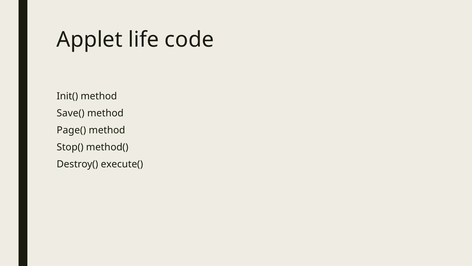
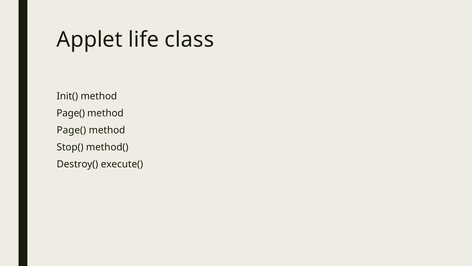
code: code -> class (189, 40)
Save(: Save( -> Page( (71, 113)
